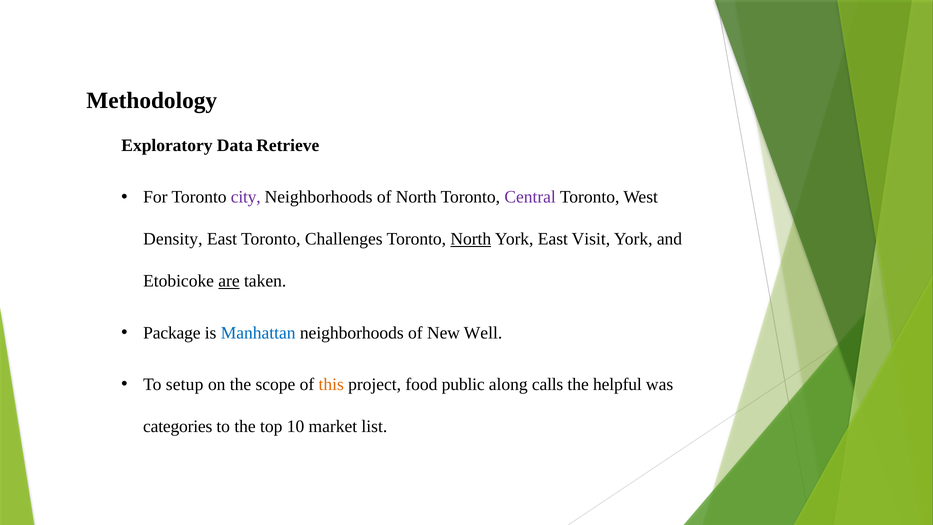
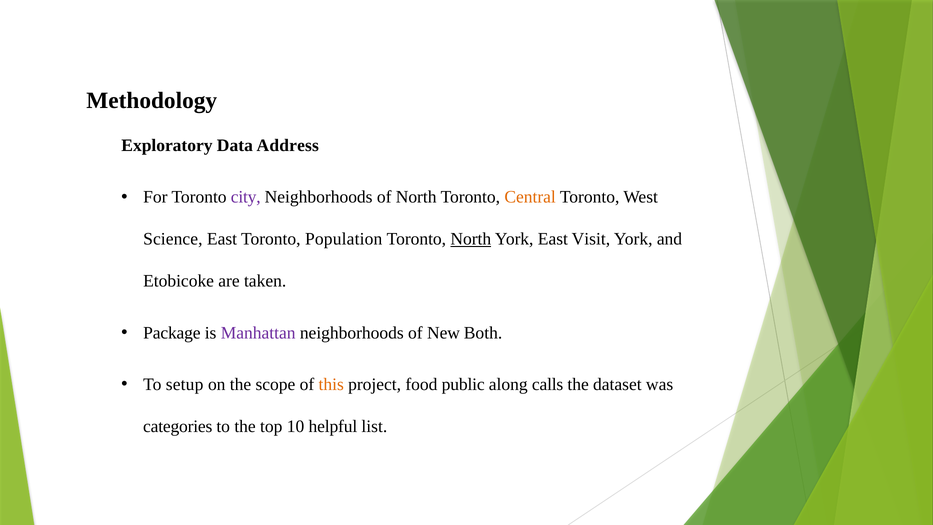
Retrieve: Retrieve -> Address (288, 145)
Central colour: purple -> orange (530, 197)
Density: Density -> Science (173, 239)
Challenges: Challenges -> Population (344, 239)
are underline: present -> none (229, 281)
Manhattan colour: blue -> purple (258, 333)
Well: Well -> Both (483, 333)
helpful: helpful -> dataset (617, 385)
market: market -> helpful (333, 426)
